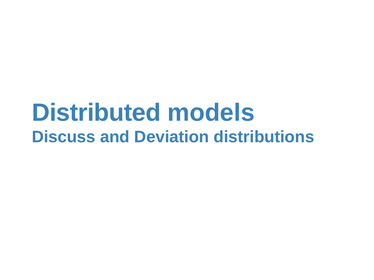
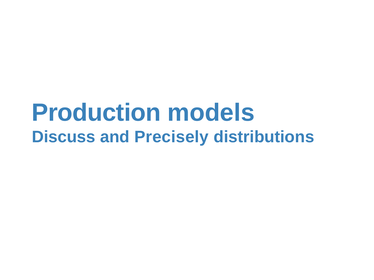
Distributed: Distributed -> Production (96, 113)
Deviation: Deviation -> Precisely (172, 137)
